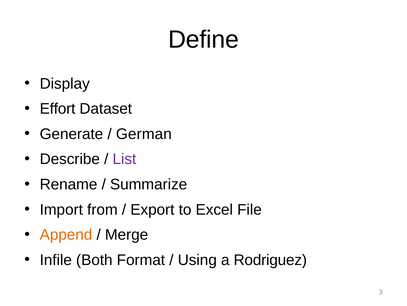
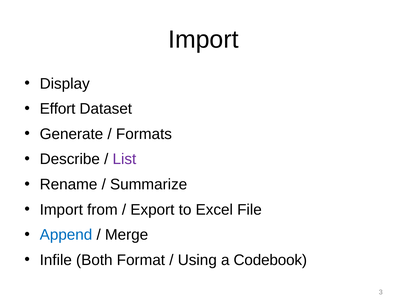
Define: Define -> Import (203, 39)
German: German -> Formats (144, 134)
Append colour: orange -> blue (66, 234)
Rodriguez: Rodriguez -> Codebook (270, 259)
